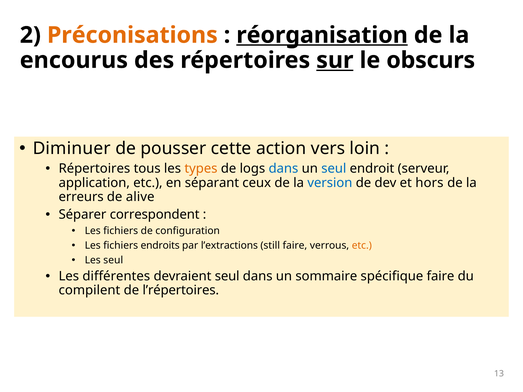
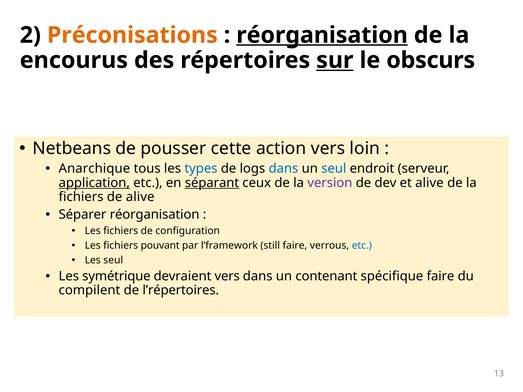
Diminuer: Diminuer -> Netbeans (72, 149)
Répertoires: Répertoires -> Anarchique (94, 169)
types colour: orange -> blue (201, 169)
application underline: none -> present (94, 183)
séparant underline: none -> present (212, 183)
version colour: blue -> purple (330, 183)
et hors: hors -> alive (429, 183)
erreurs: erreurs -> fichiers (81, 197)
Séparer correspondent: correspondent -> réorganisation (155, 215)
endroits: endroits -> pouvant (160, 246)
l’extractions: l’extractions -> l’framework (229, 246)
etc colour: orange -> blue (362, 246)
différentes: différentes -> symétrique (116, 276)
devraient seul: seul -> vers (227, 276)
sommaire: sommaire -> contenant (326, 276)
